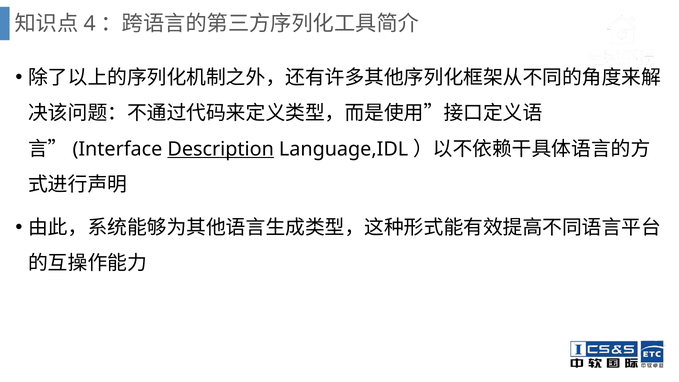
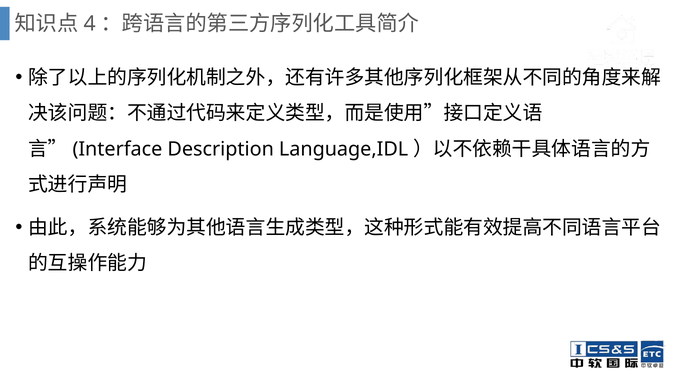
Description underline: present -> none (221, 149)
